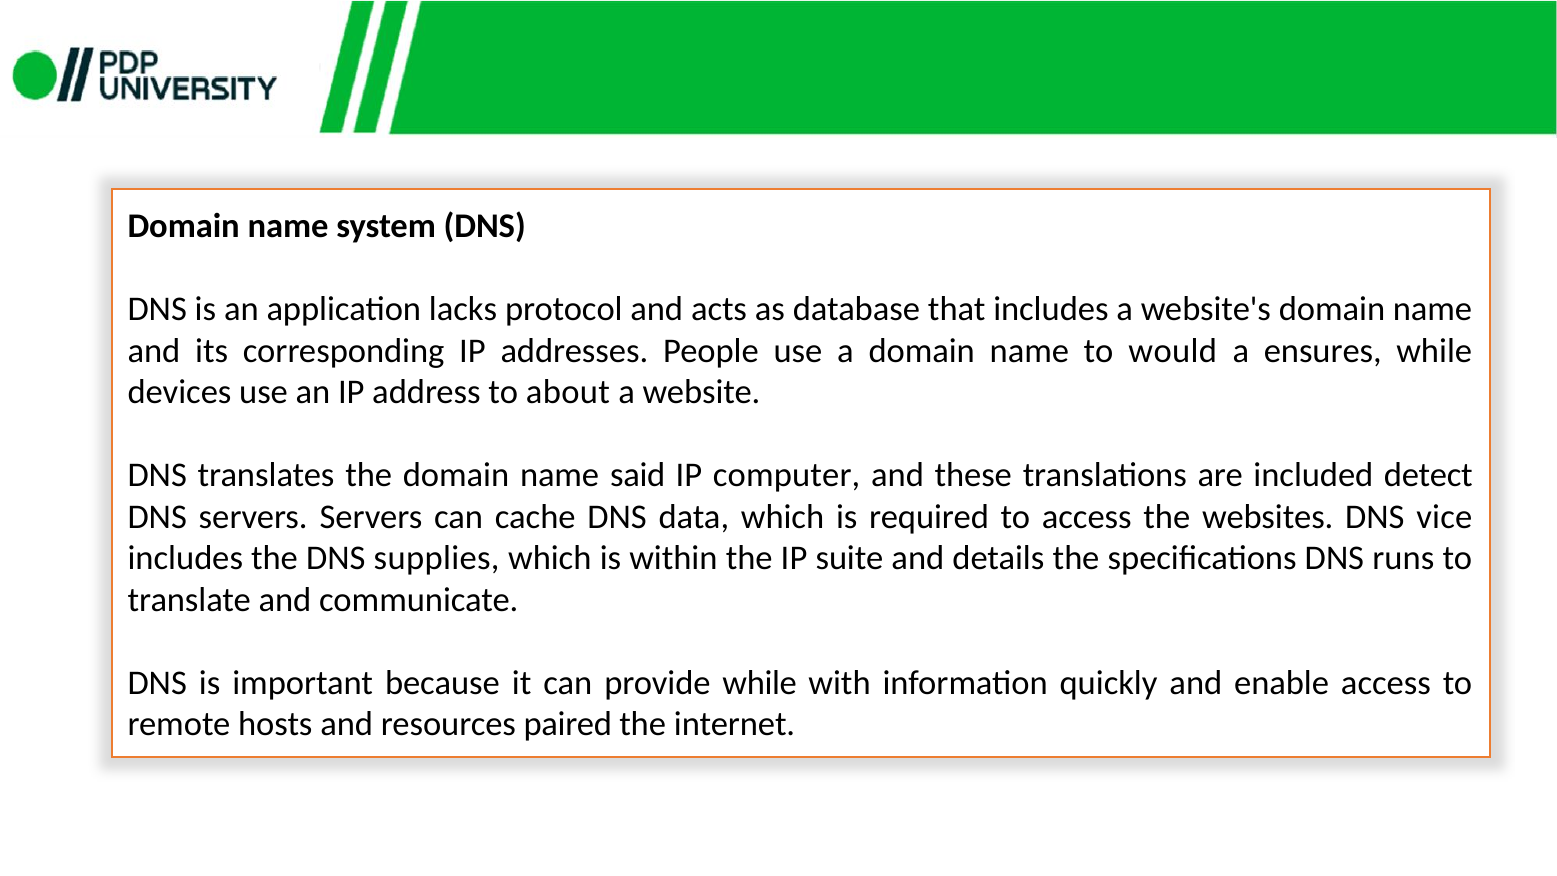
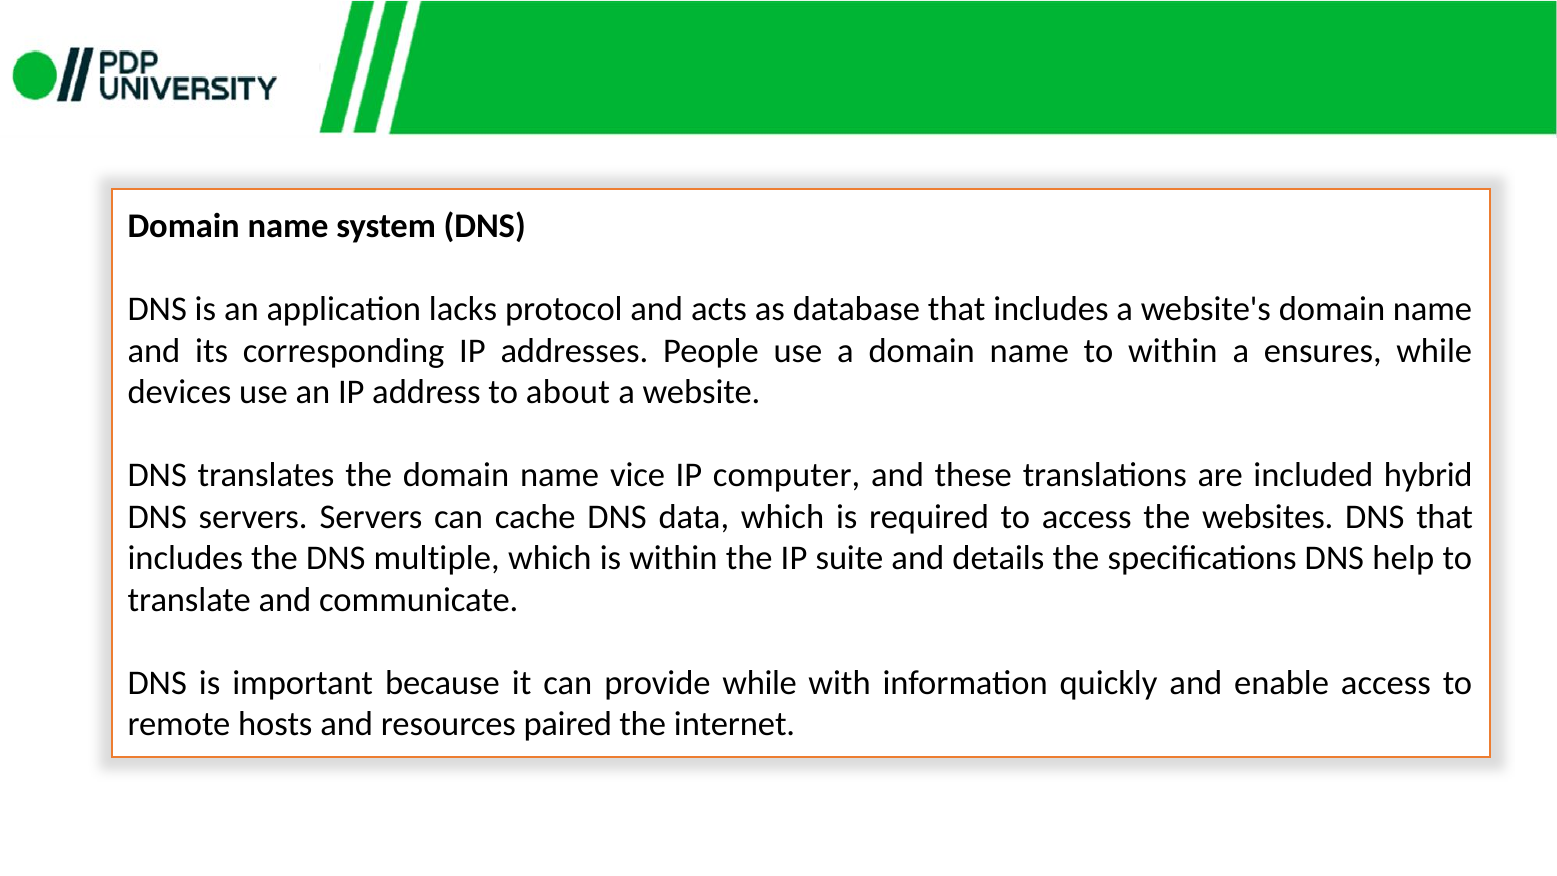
to would: would -> within (1173, 351)
said: said -> vice (638, 475)
detect: detect -> hybrid (1428, 475)
DNS vice: vice -> that (1445, 517)
supplies: supplies -> multiple (437, 558)
runs: runs -> help (1403, 558)
